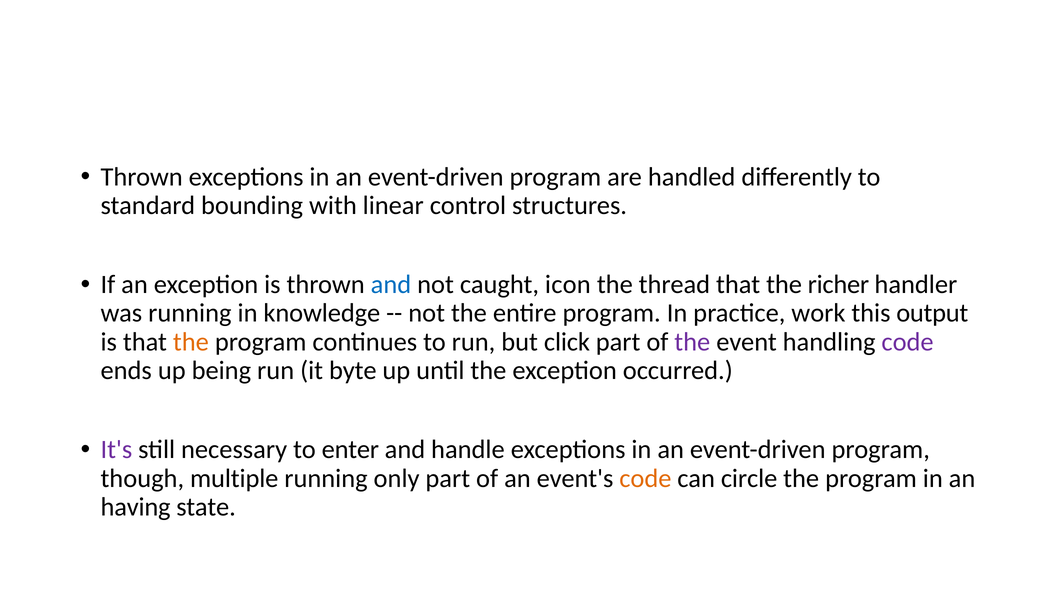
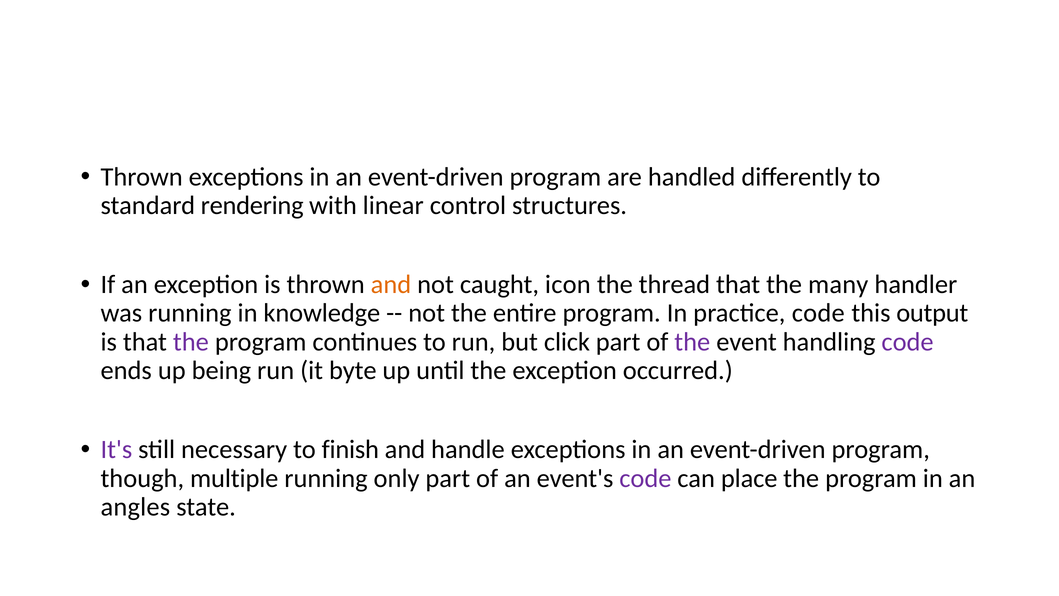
bounding: bounding -> rendering (252, 205)
and colour: blue -> orange (391, 285)
richer: richer -> many (838, 285)
practice work: work -> code (818, 313)
the colour: orange -> purple (191, 342)
enter: enter -> finish (350, 449)
code colour: orange -> purple (645, 478)
circle: circle -> place (749, 478)
having: having -> angles (135, 507)
